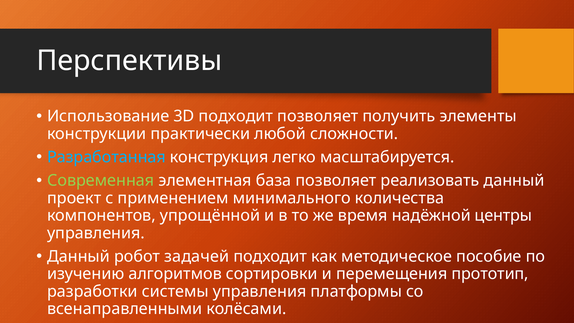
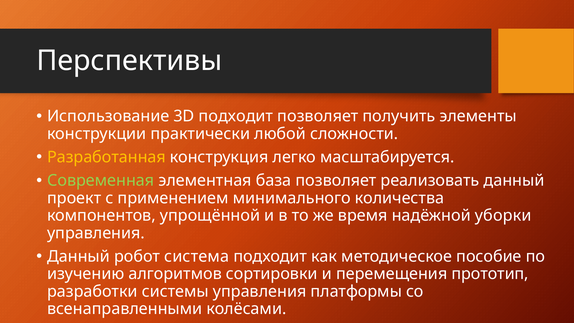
Разработанная colour: light blue -> yellow (106, 157)
центры: центры -> уборки (503, 215)
задачей: задачей -> система (197, 256)
